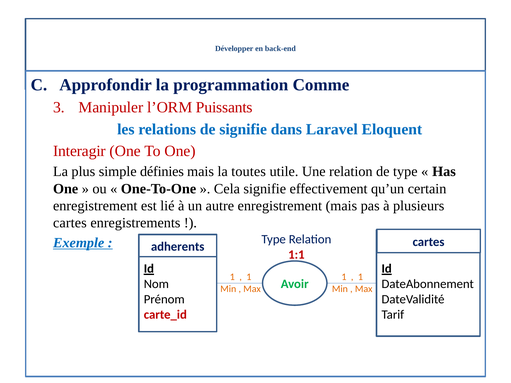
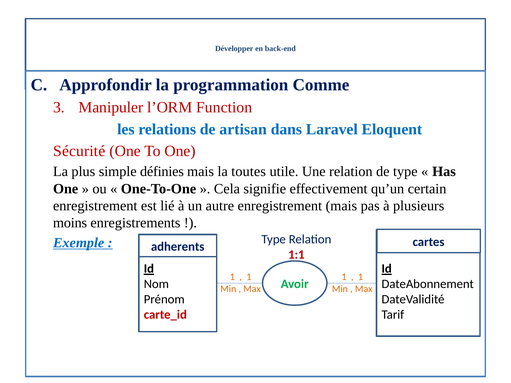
Puissants: Puissants -> Function (224, 107)
de signifie: signifie -> artisan (243, 129)
Interagir: Interagir -> Sécurité (79, 151)
cartes: cartes -> moins (70, 223)
